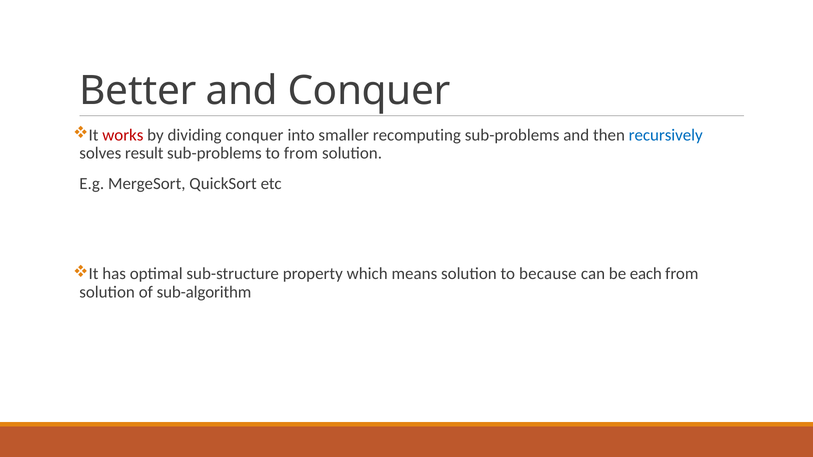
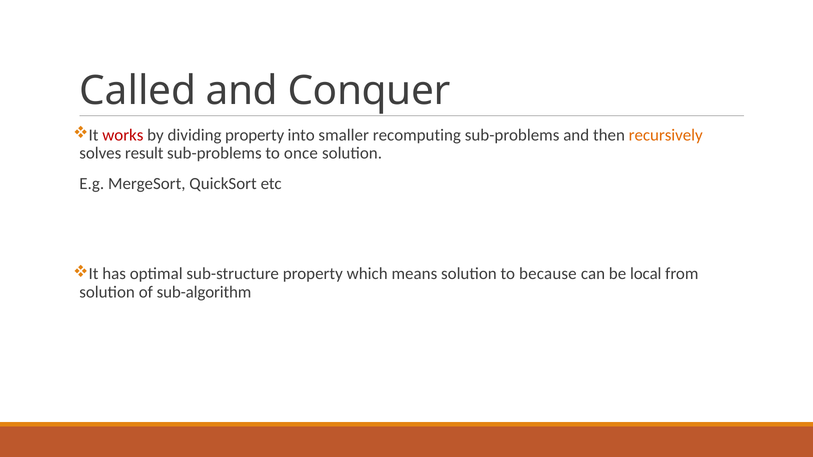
Better: Better -> Called (138, 91)
dividing conquer: conquer -> property (255, 135)
recursively colour: blue -> orange (666, 135)
to from: from -> once (301, 153)
each: each -> local (646, 274)
